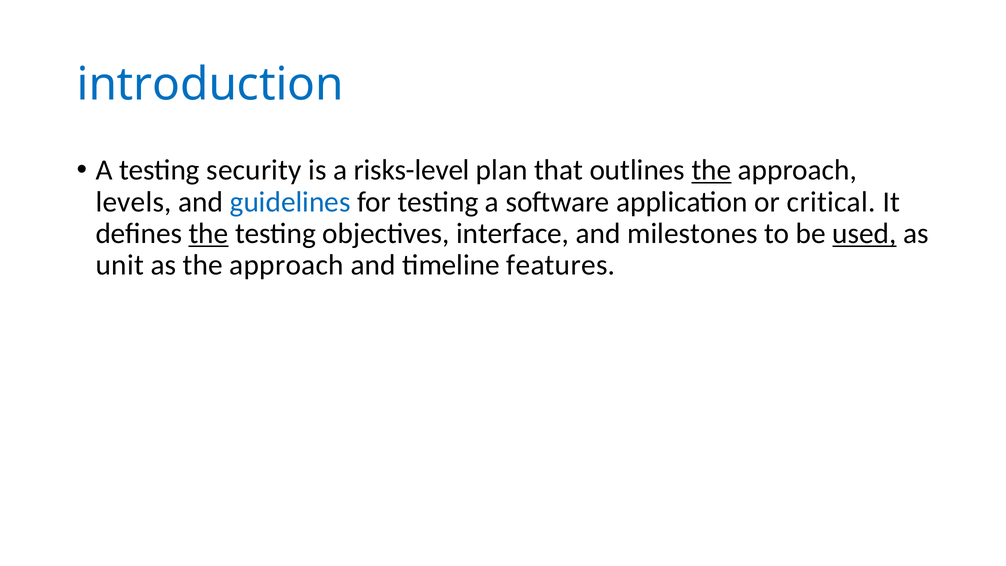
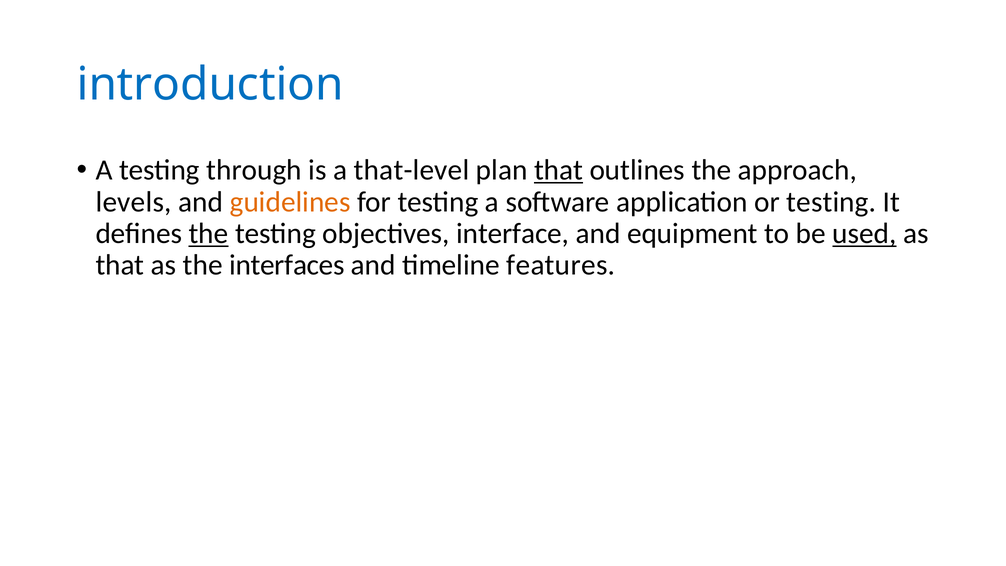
security: security -> through (254, 170)
risks-level: risks-level -> that-level (412, 170)
that underline: none -> present (559, 170)
the underline: present -> none (711, 170)
guidelines colour: blue -> orange (290, 202)
or critical: critical -> testing (831, 202)
milestones: milestones -> equipment (692, 233)
unit: unit -> that (120, 265)
as the approach: approach -> interfaces (287, 265)
